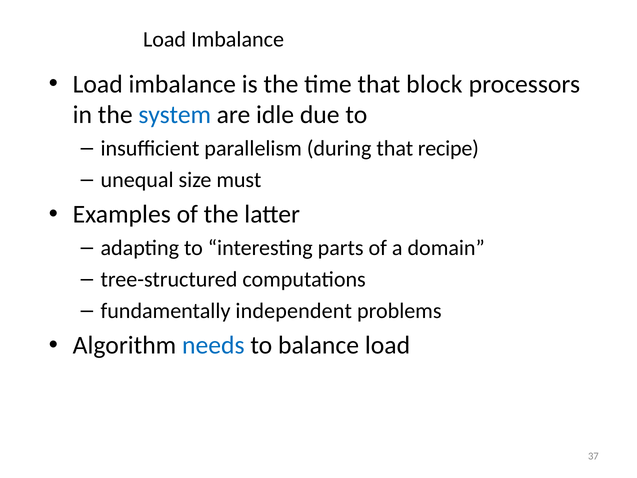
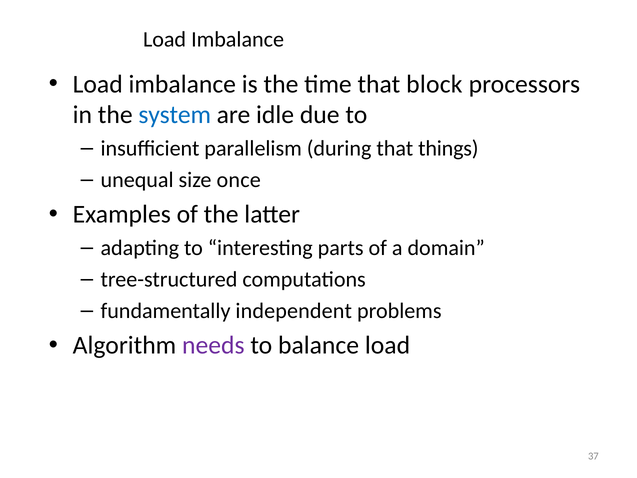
recipe: recipe -> things (448, 148)
must: must -> once (239, 180)
needs colour: blue -> purple (213, 345)
